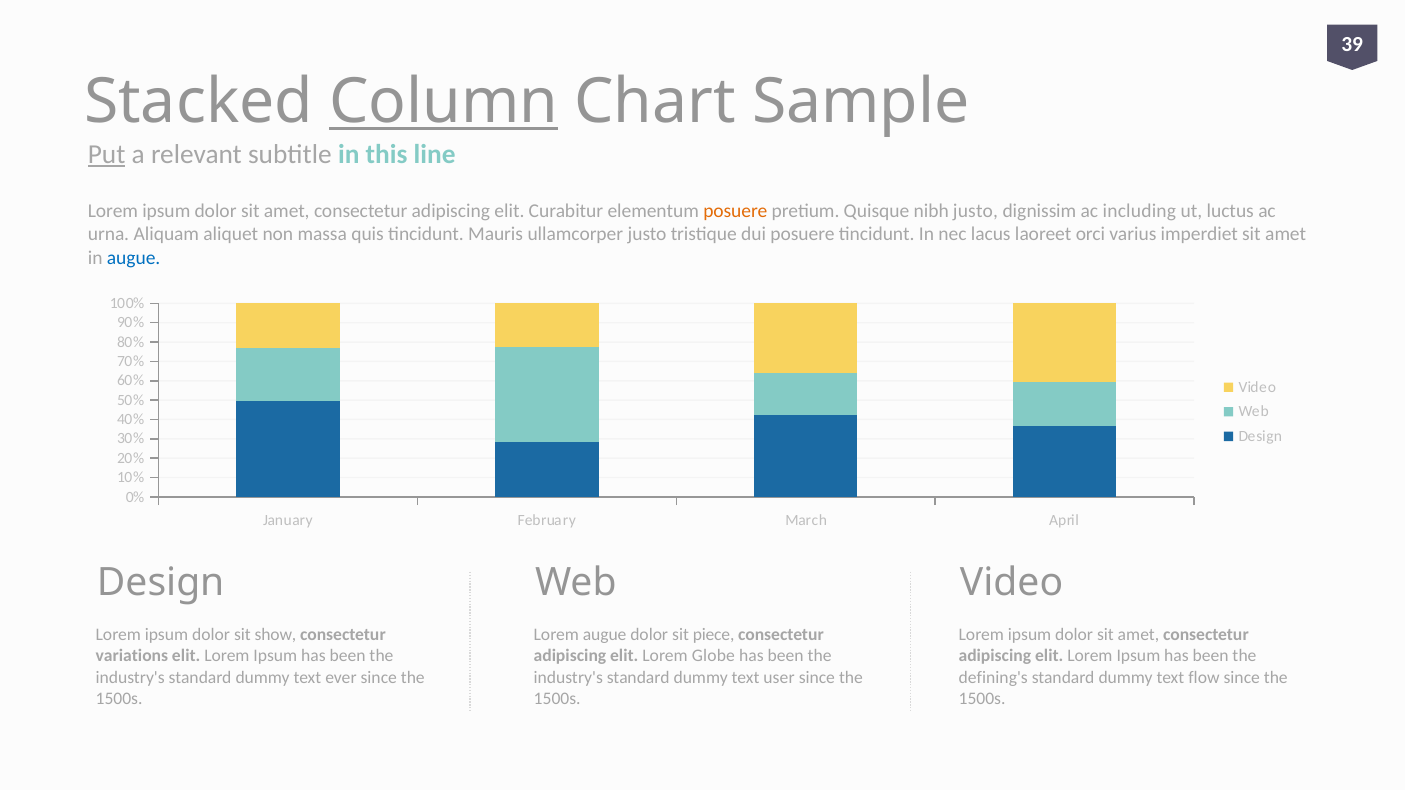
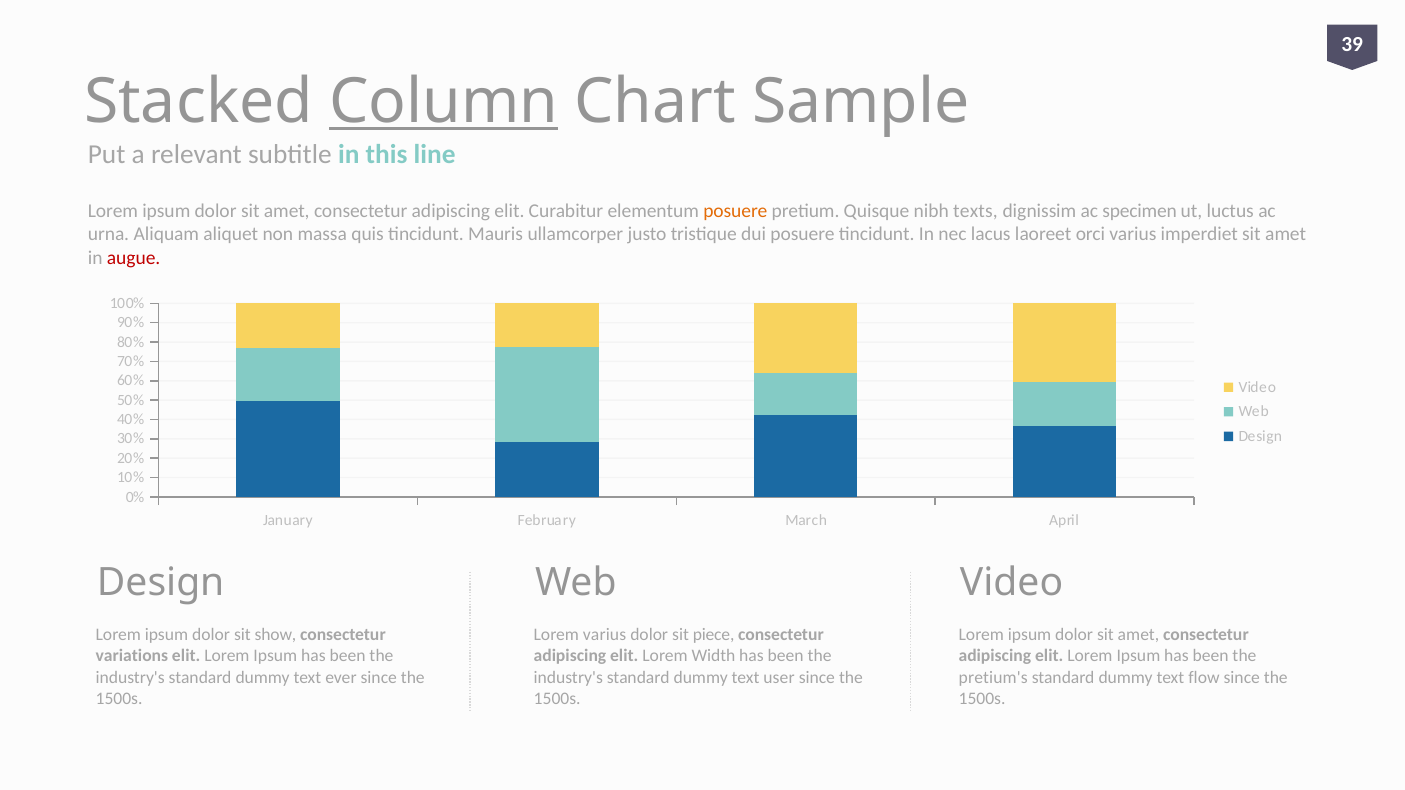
Put underline: present -> none (107, 154)
nibh justo: justo -> texts (975, 211)
including: including -> specimen (1140, 211)
augue colour: blue -> red (134, 258)
Lorem augue: augue -> varius (605, 635)
Globe: Globe -> Width (713, 656)
defining's: defining's -> pretium's (993, 678)
